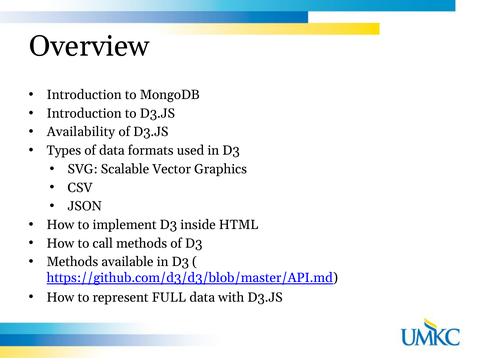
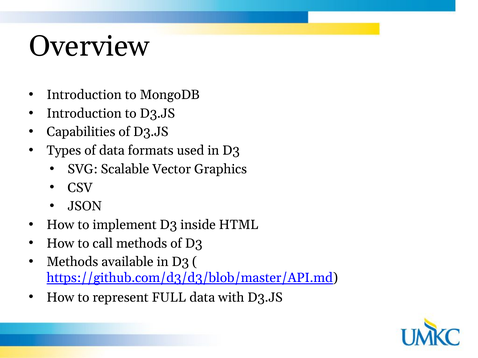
Availability: Availability -> Capabilities (81, 132)
